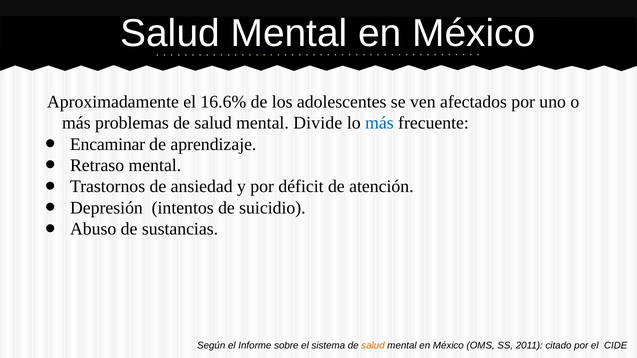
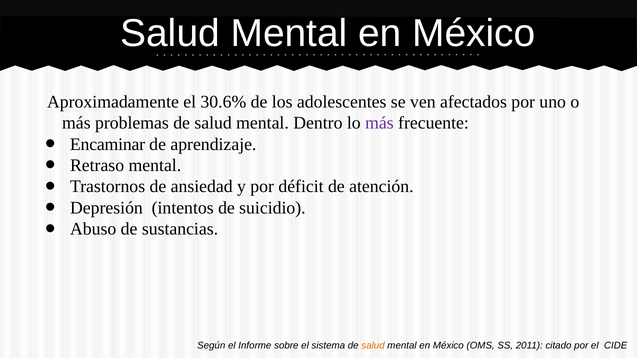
16.6%: 16.6% -> 30.6% (223, 102)
Divide: Divide -> Dentro (318, 123)
más colour: blue -> purple (379, 123)
